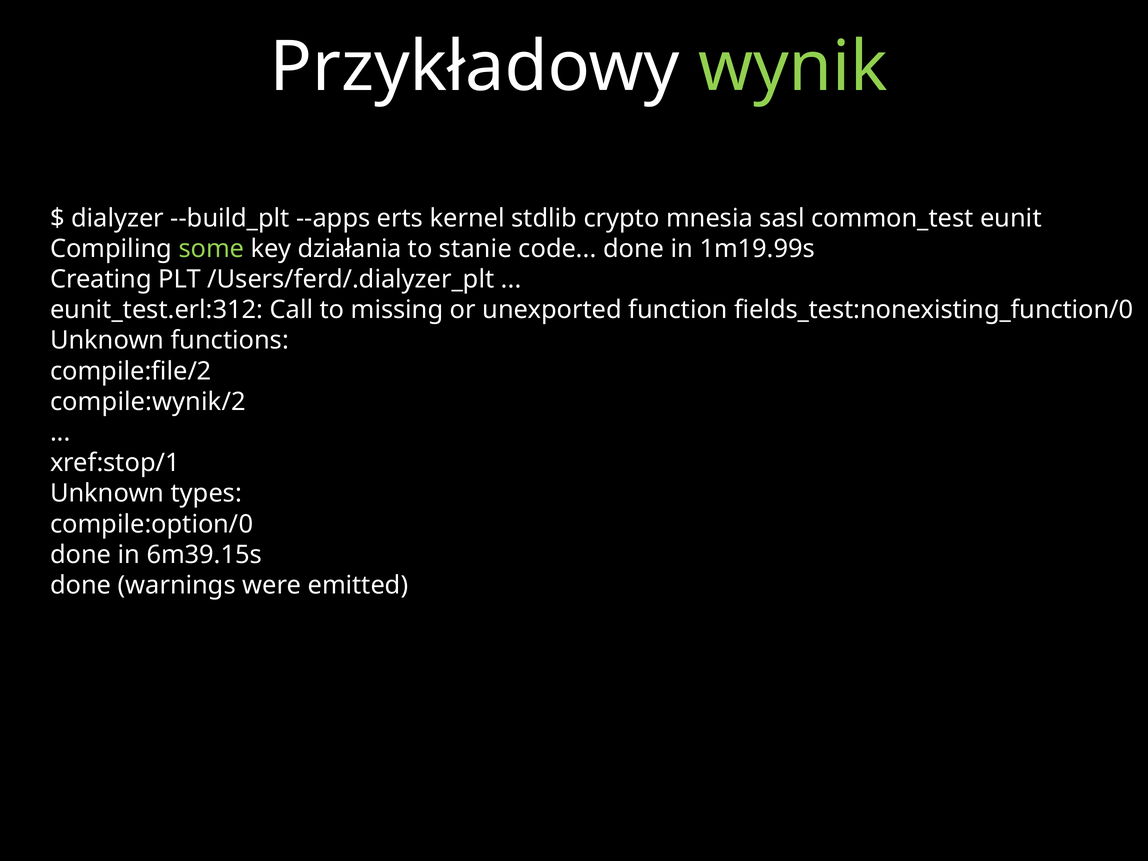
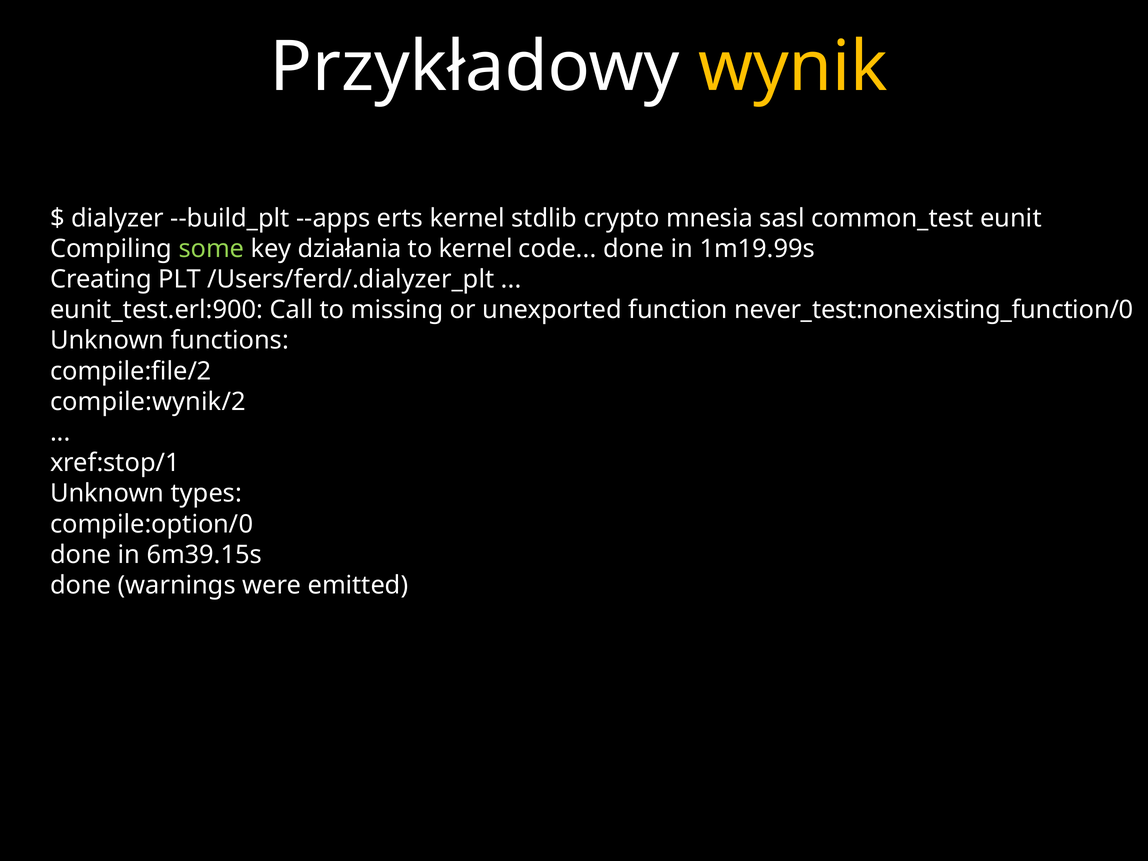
wynik colour: light green -> yellow (793, 67)
to stanie: stanie -> kernel (476, 249)
eunit_test.erl:312: eunit_test.erl:312 -> eunit_test.erl:900 (157, 310)
fields_test:nonexisting_function/0: fields_test:nonexisting_function/0 -> never_test:nonexisting_function/0 (934, 310)
